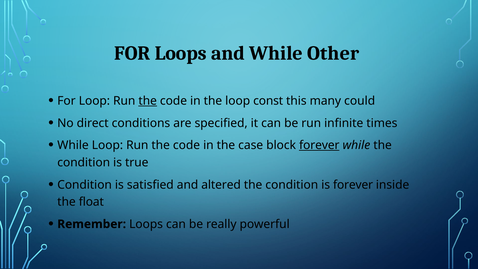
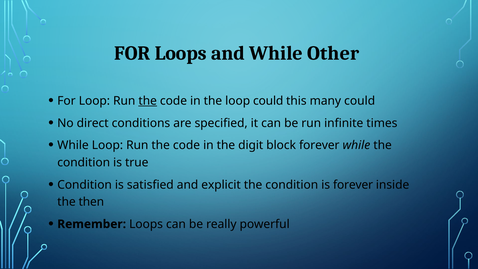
loop const: const -> could (268, 101)
case: case -> digit (251, 145)
forever underline: present -> none (319, 145)
altered: altered -> explicit (221, 185)
float: float -> then (91, 202)
